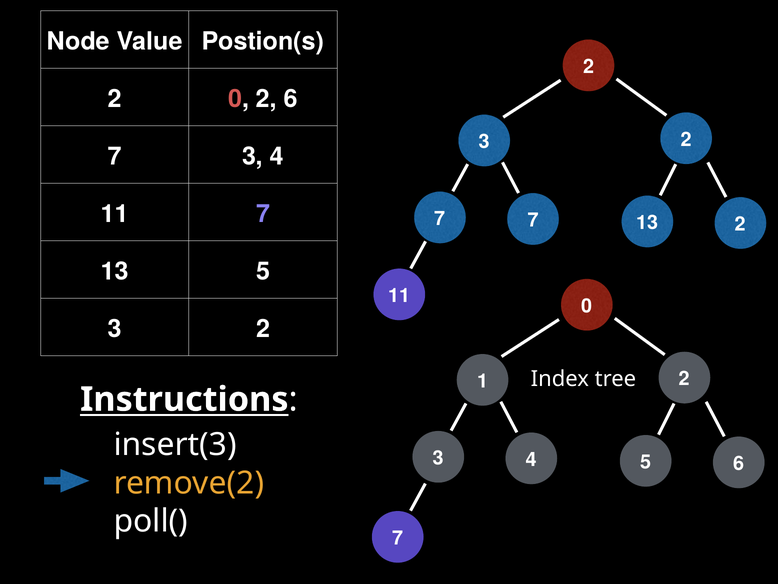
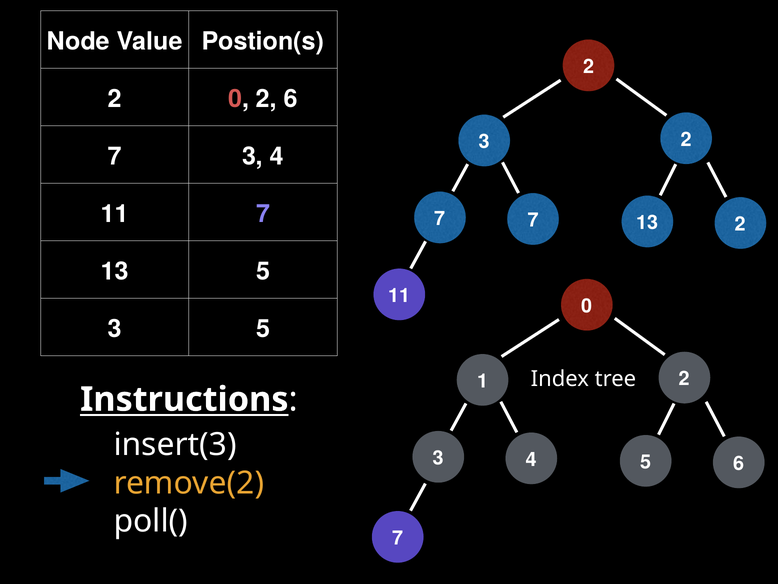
2: 2 -> 5 (263, 329)
